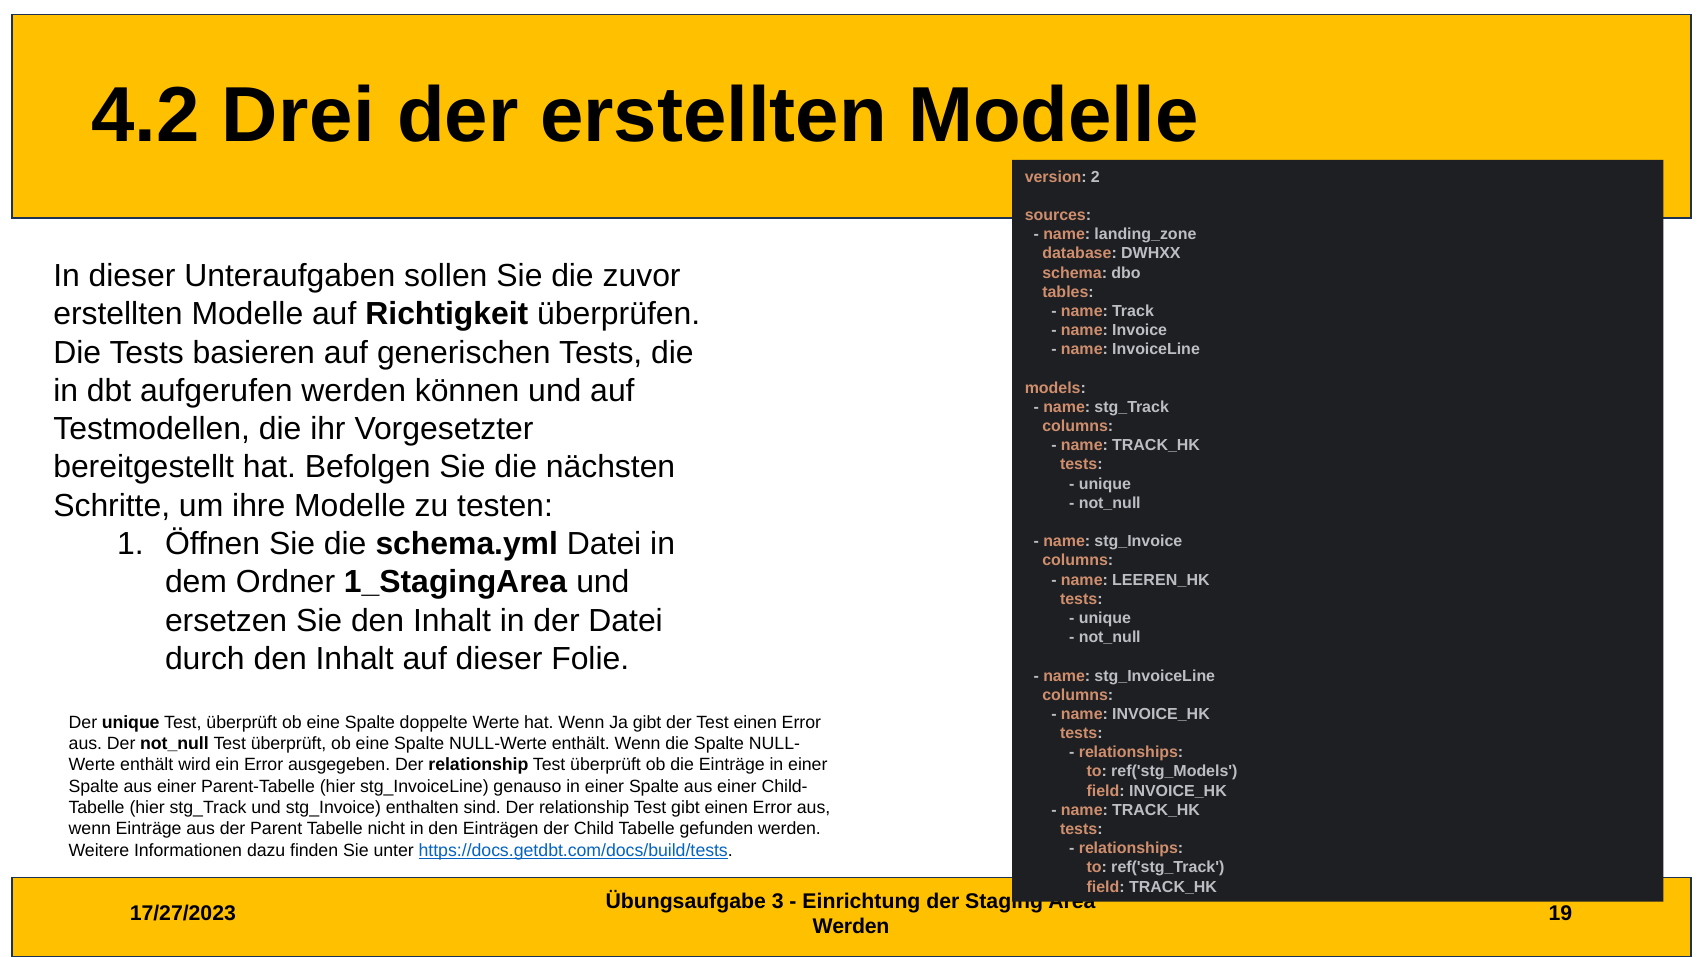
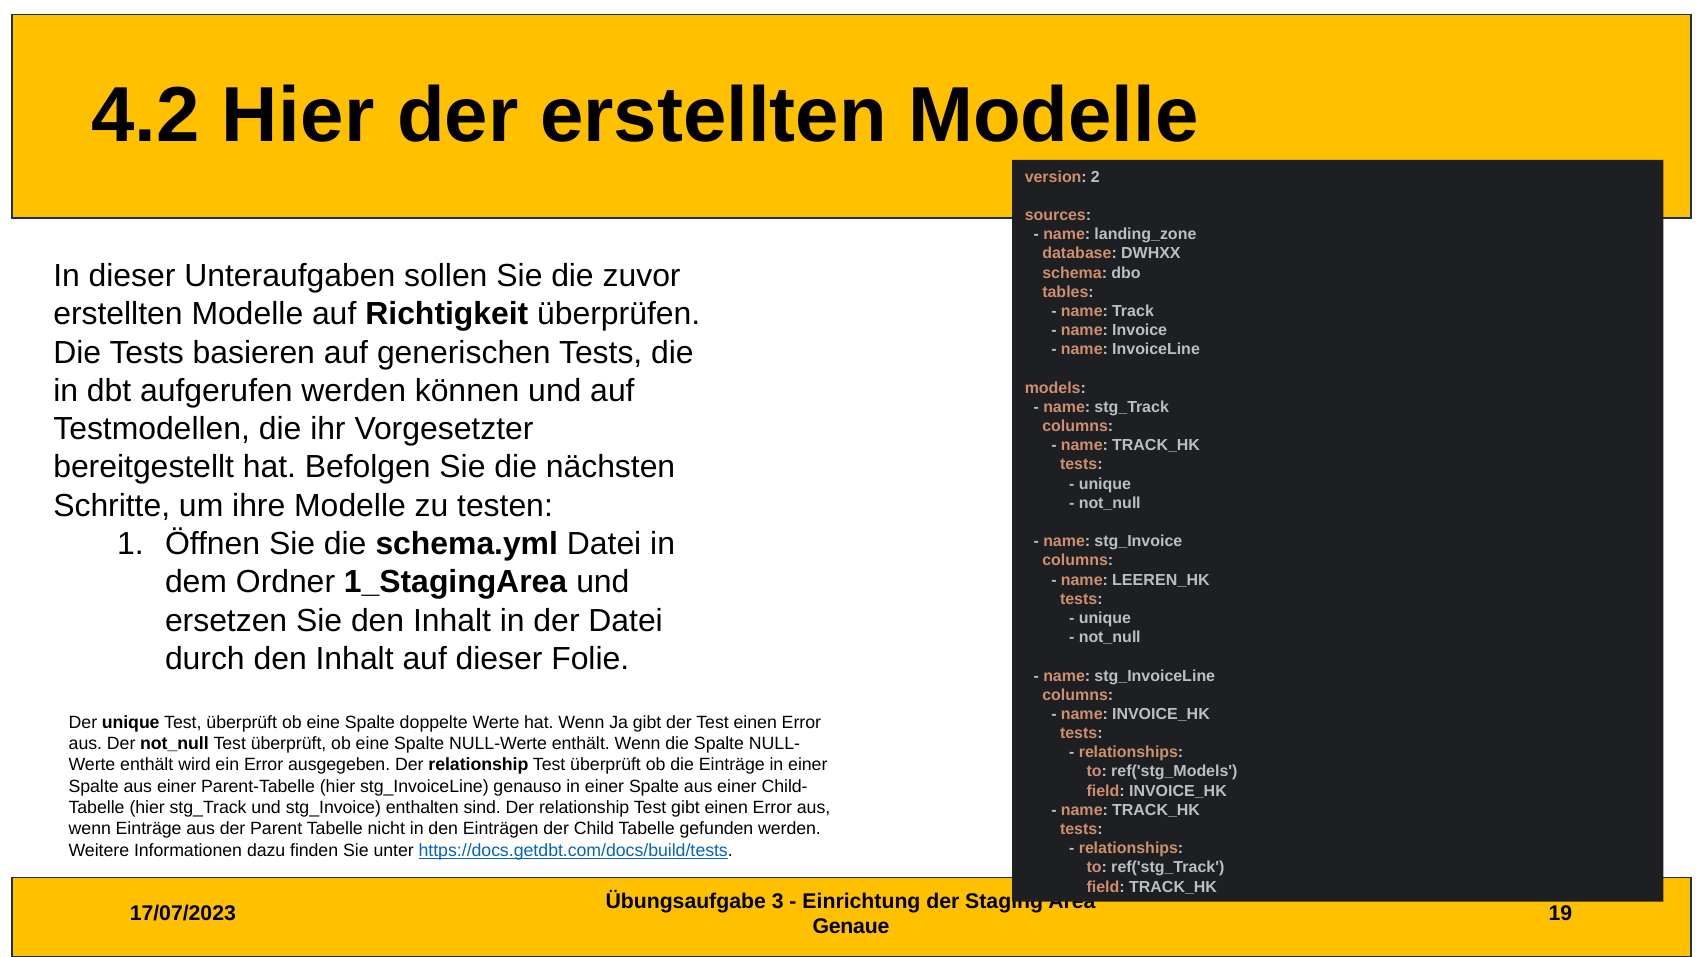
4.2 Drei: Drei -> Hier (298, 116)
17/27/2023: 17/27/2023 -> 17/07/2023 (183, 914)
Werden: Werden -> Genaue (851, 927)
